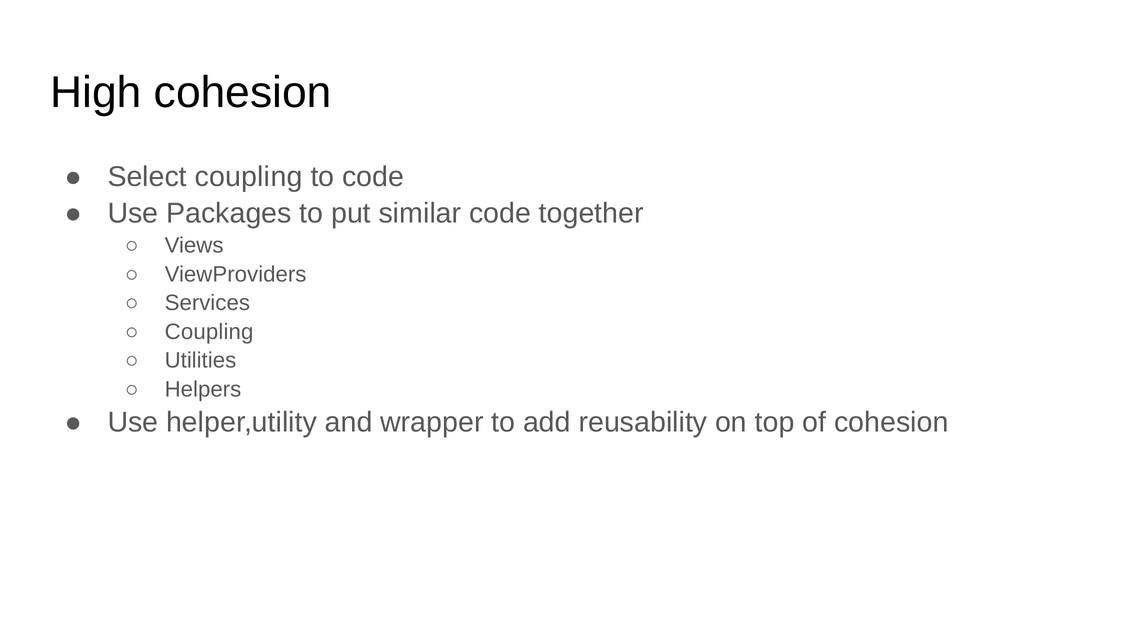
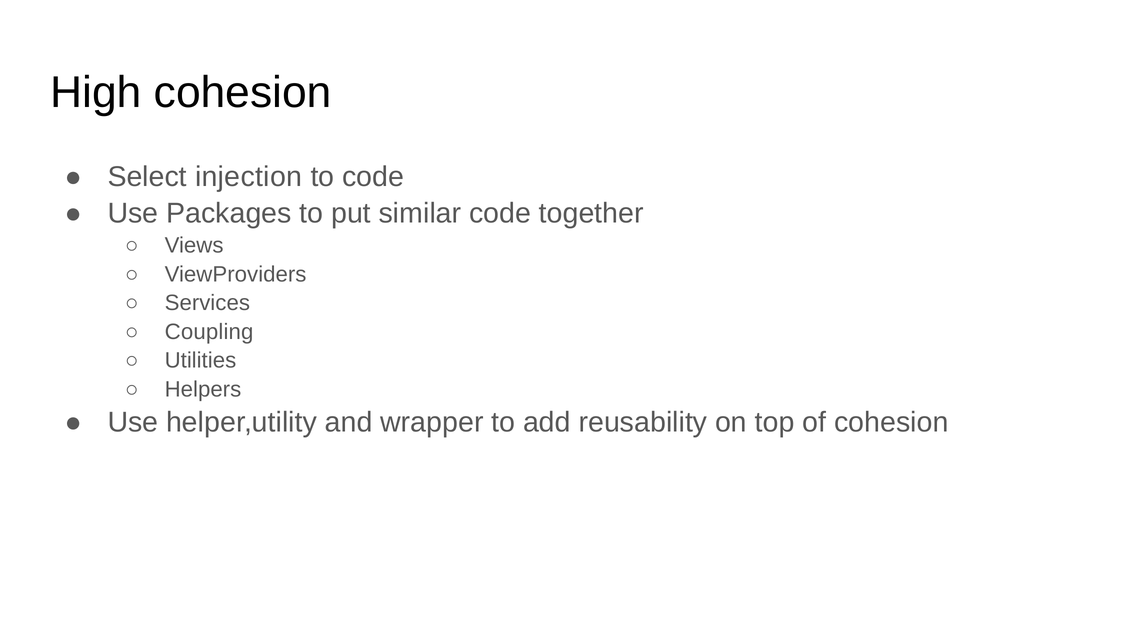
Select coupling: coupling -> injection (249, 177)
